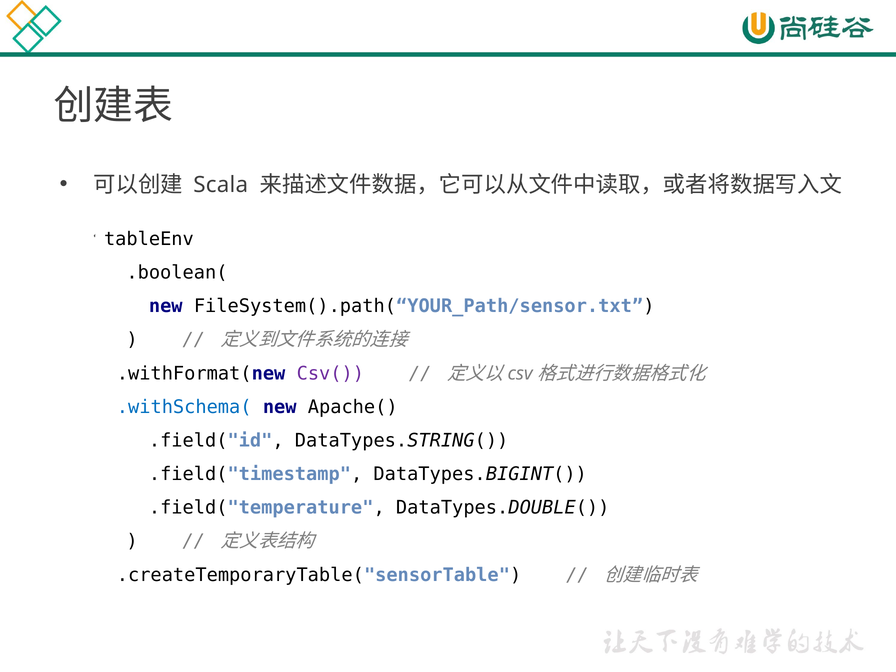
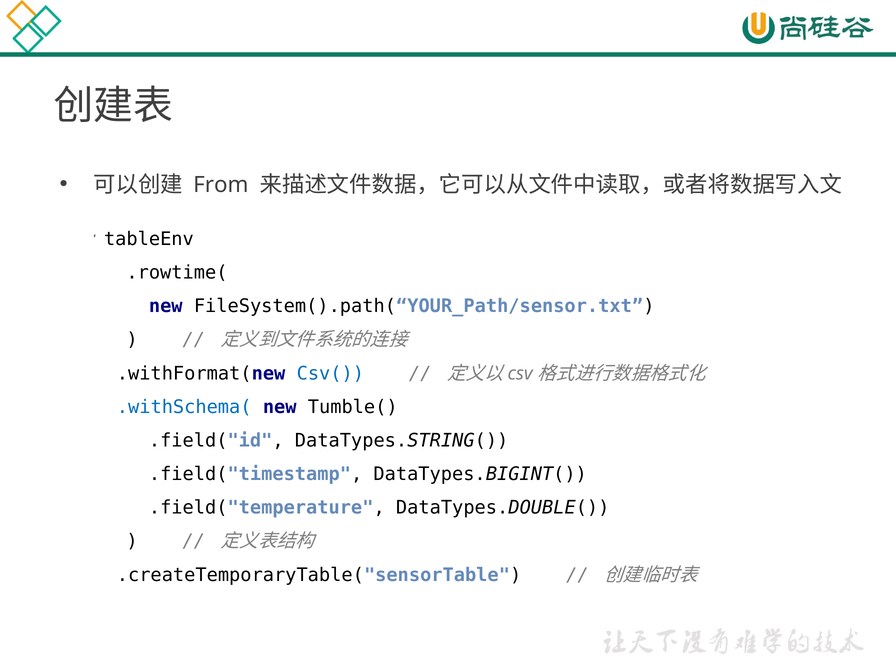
Scala: Scala -> From (221, 185)
.boolean(: .boolean( -> .rowtime( (177, 273)
Csv( colour: purple -> blue (330, 373)
Apache(: Apache( -> Tumble( (353, 407)
